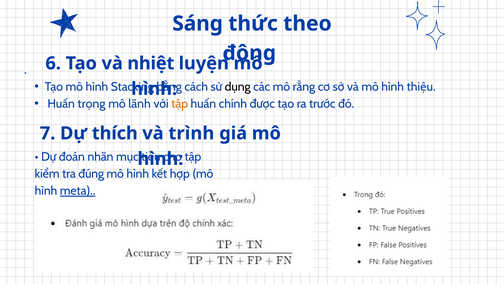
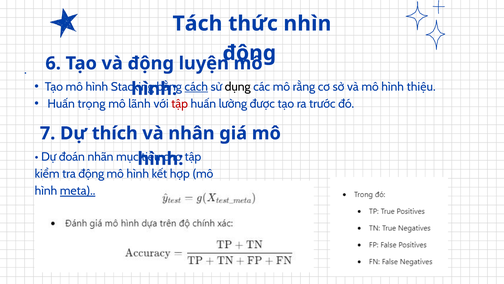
Sáng: Sáng -> Tách (197, 24)
theo: theo -> nhìn (307, 24)
và nhiệt: nhiệt -> động (151, 63)
cách underline: none -> present (196, 87)
tập colour: orange -> red (180, 104)
chính: chính -> lường (233, 104)
trình: trình -> nhân (191, 133)
tra đúng: đúng -> động (91, 174)
